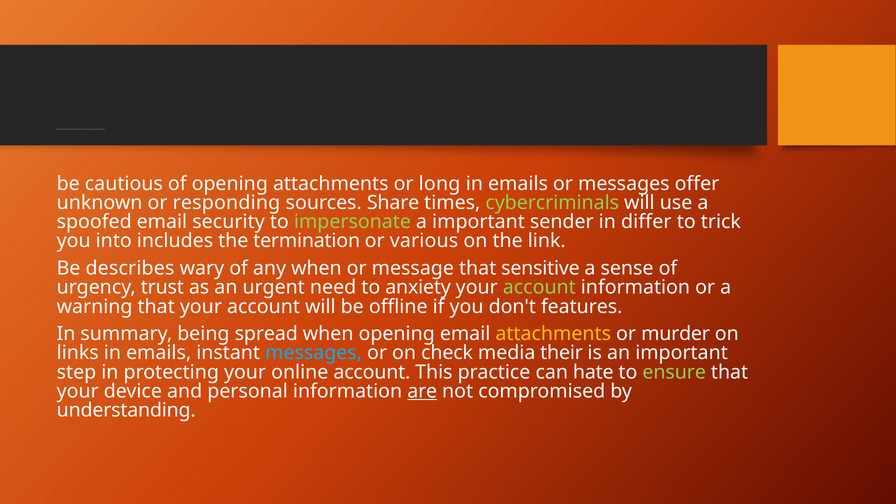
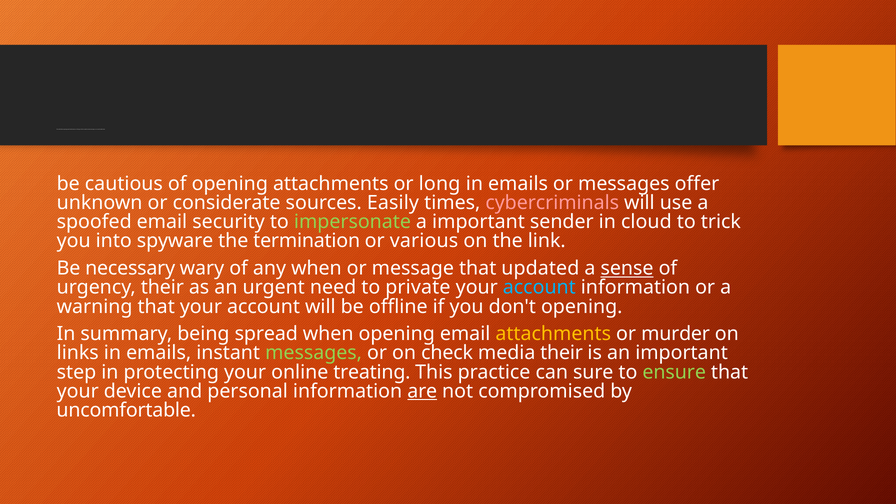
responding: responding -> considerate (227, 203)
Share: Share -> Easily (393, 203)
cybercriminals colour: light green -> pink (552, 203)
differ: differ -> cloud (646, 222)
includes: includes -> spyware (175, 241)
describes: describes -> necessary (130, 268)
sensitive: sensitive -> updated (540, 268)
sense underline: none -> present (627, 268)
urgency trust: trust -> their (162, 287)
anxiety: anxiety -> private (418, 287)
account colour: light green -> light blue (539, 287)
don't features: features -> opening (582, 307)
messages colour: light blue -> light green (314, 353)
online account: account -> treating (372, 372)
hate: hate -> sure (593, 372)
understanding: understanding -> uncomfortable (126, 410)
